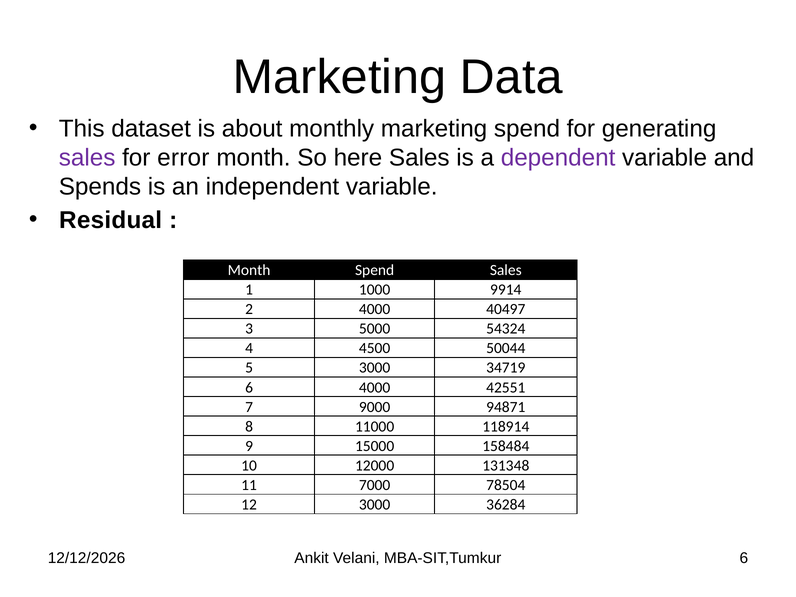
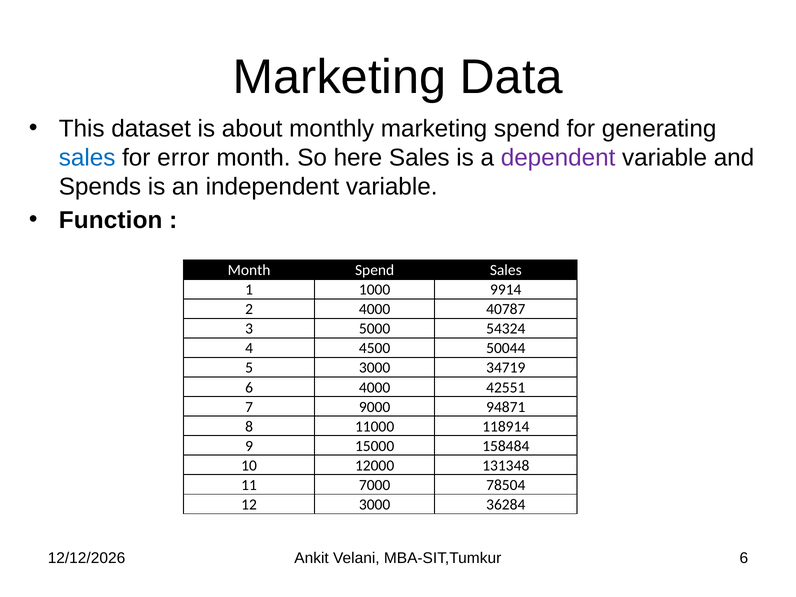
sales colour: purple -> blue (87, 158)
Residual: Residual -> Function (111, 220)
40497: 40497 -> 40787 (506, 309)
